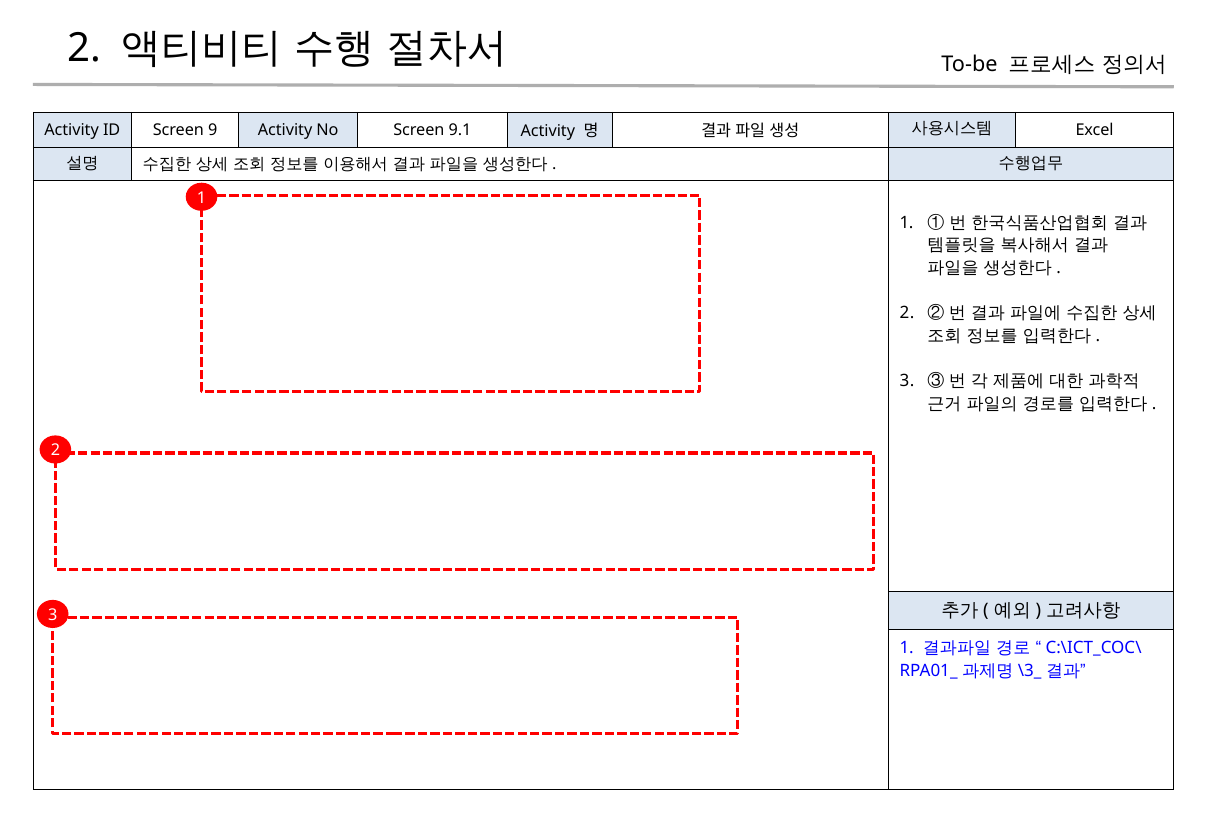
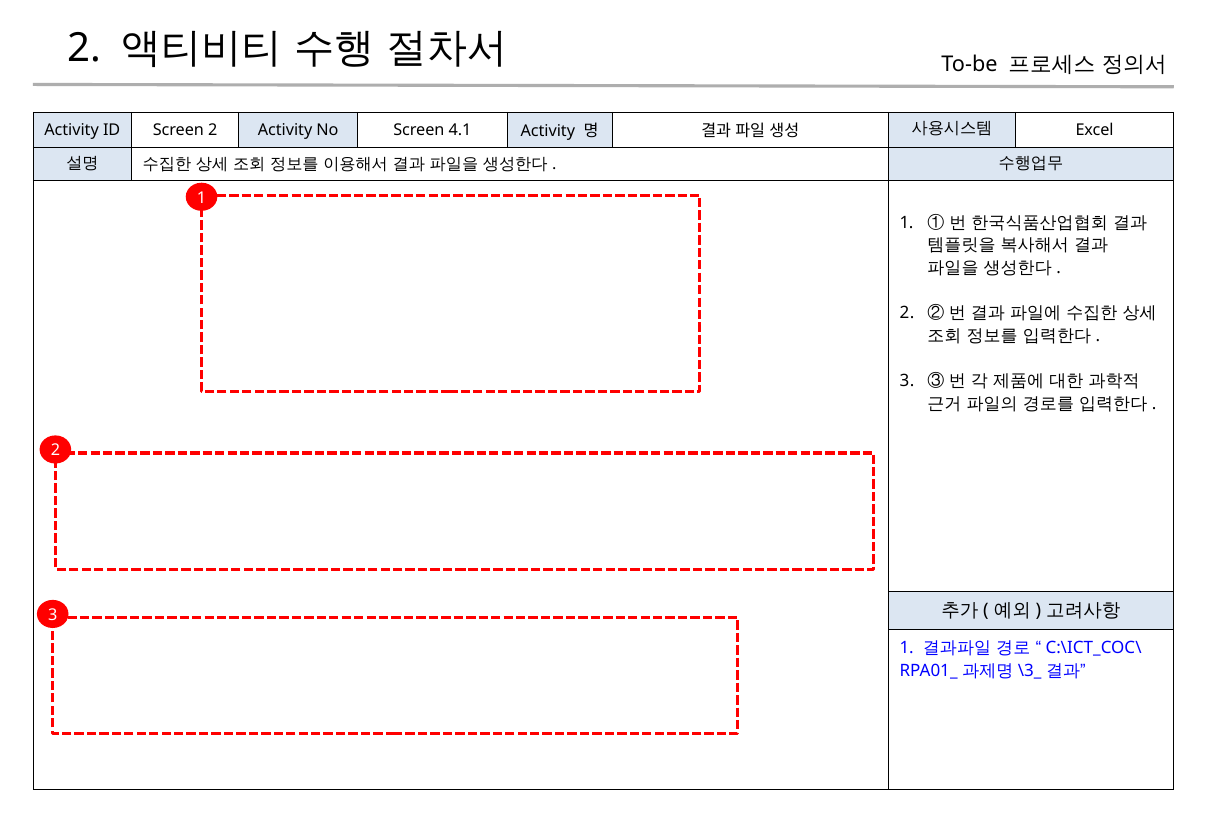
Screen 9: 9 -> 2 (213, 130)
9.1: 9.1 -> 4.1 (460, 130)
